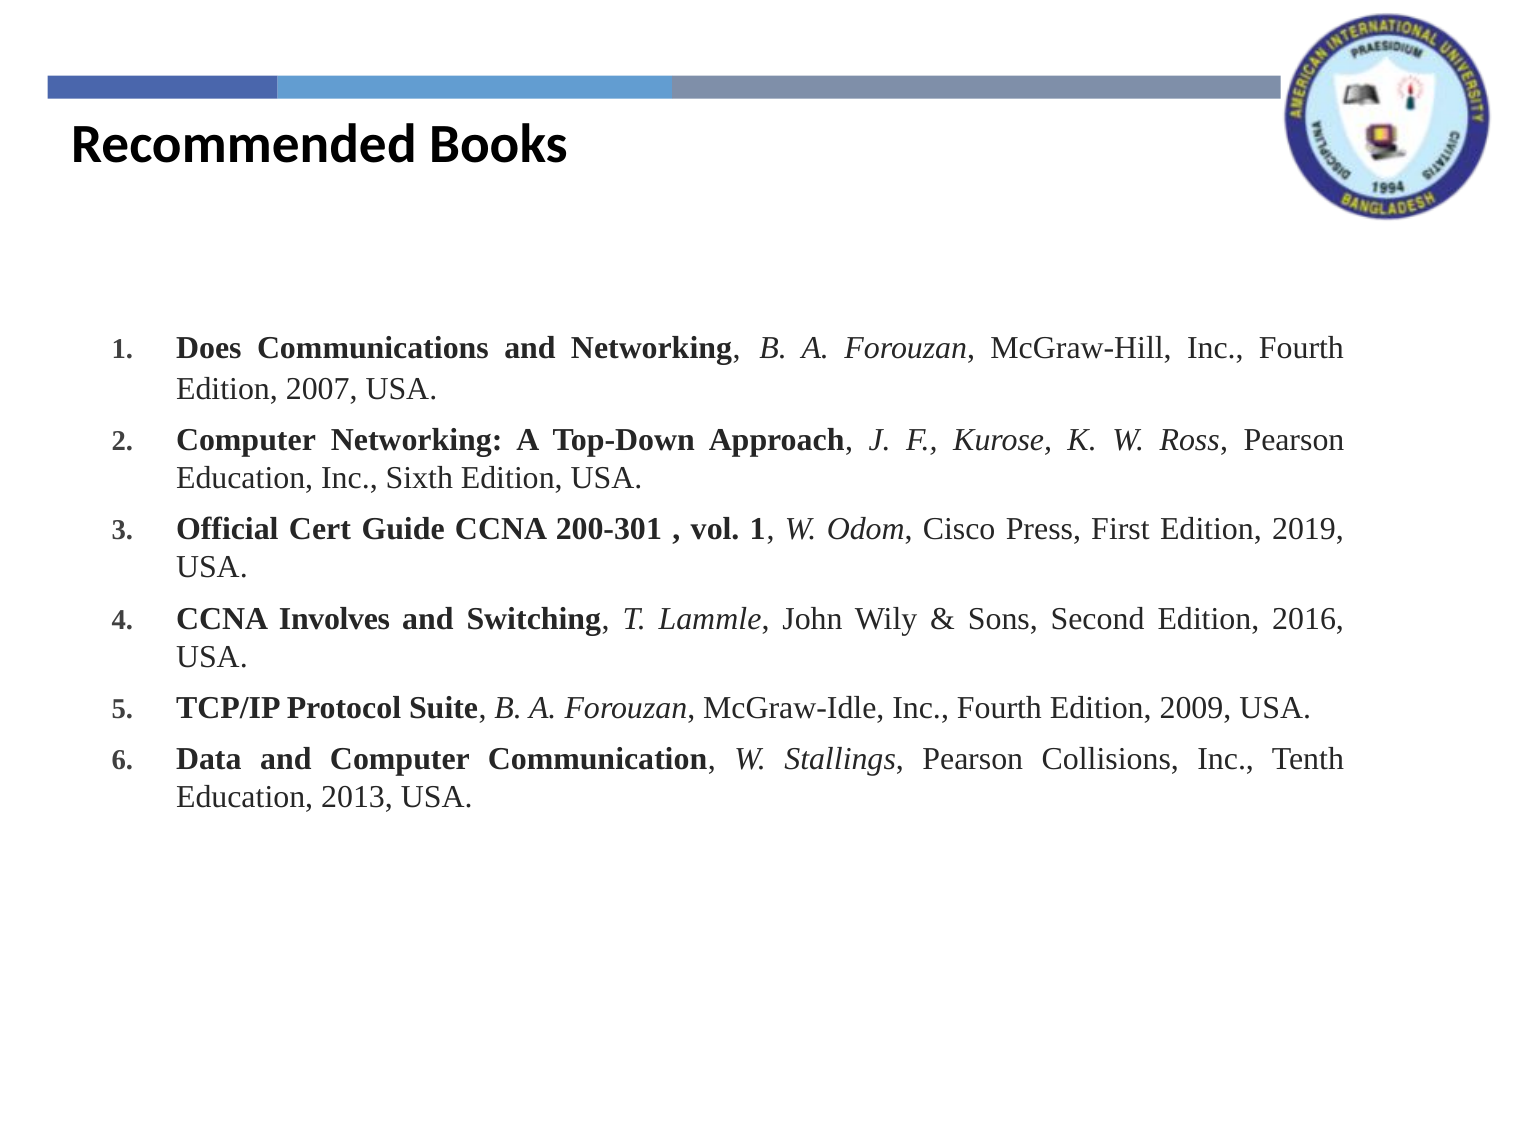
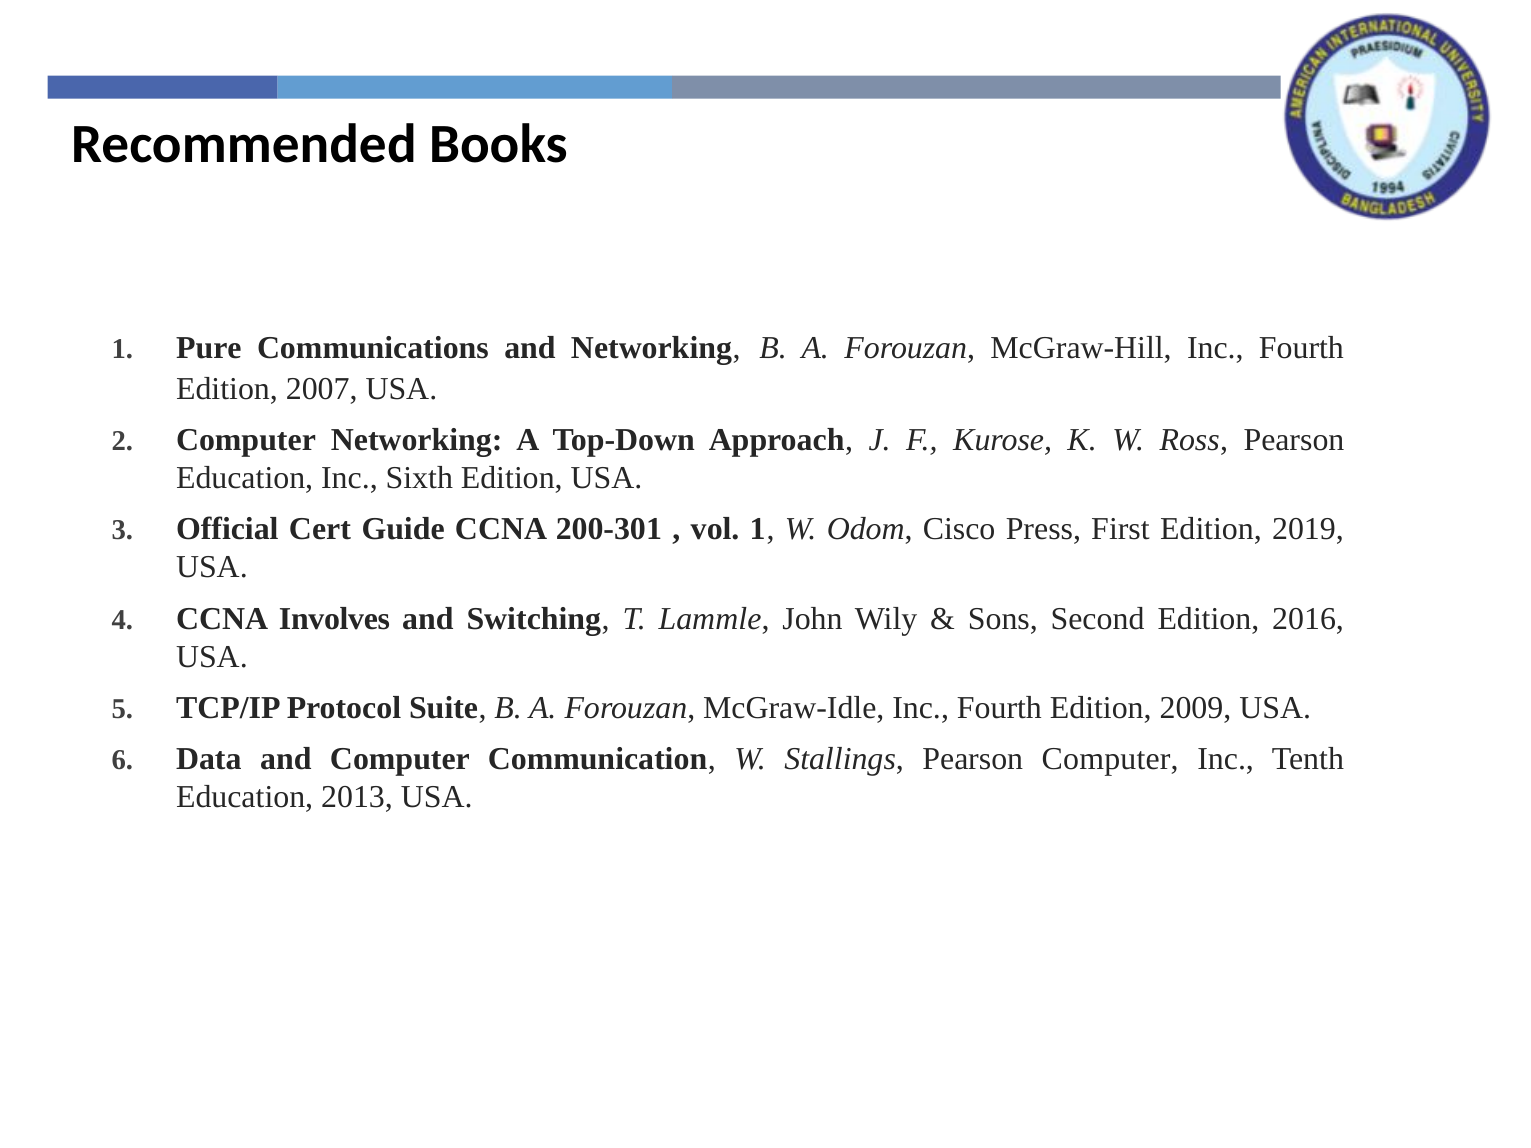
Does: Does -> Pure (209, 348)
Pearson Collisions: Collisions -> Computer (1110, 759)
